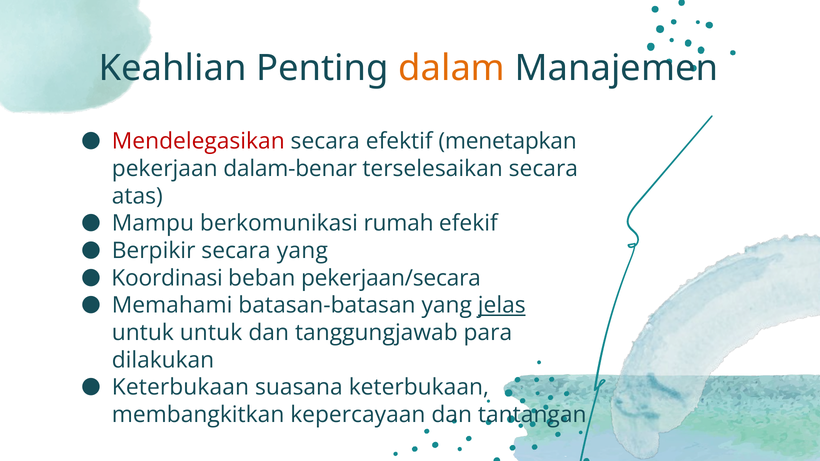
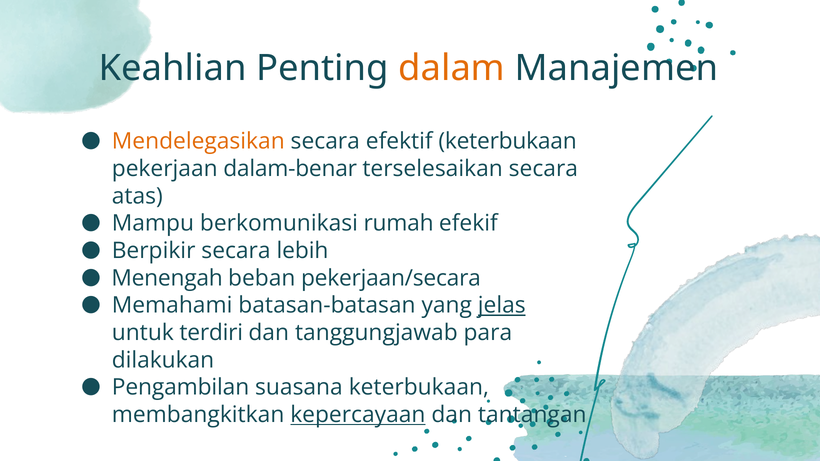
Mendelegasikan colour: red -> orange (198, 141)
efektif menetapkan: menetapkan -> keterbukaan (508, 141)
secara yang: yang -> lebih (303, 251)
Koordinasi: Koordinasi -> Menengah (167, 278)
untuk untuk: untuk -> terdiri (211, 333)
Keterbukaan: Keterbukaan -> Pengambilan (181, 388)
kepercayaan underline: none -> present (358, 415)
